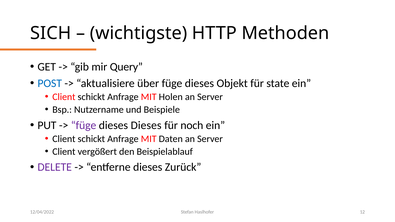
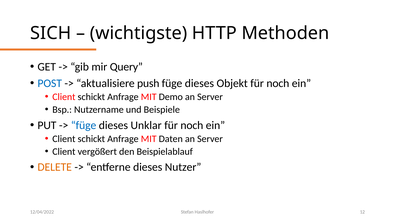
über: über -> push (148, 83)
Objekt für state: state -> noch (278, 83)
Holen: Holen -> Demo (171, 97)
füge colour: purple -> blue (84, 125)
dieses Dieses: Dieses -> Unklar (146, 125)
DELETE colour: purple -> orange (55, 167)
Zurück: Zurück -> Nutzer (183, 167)
